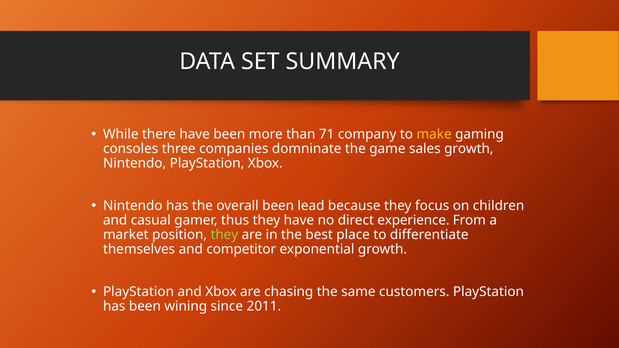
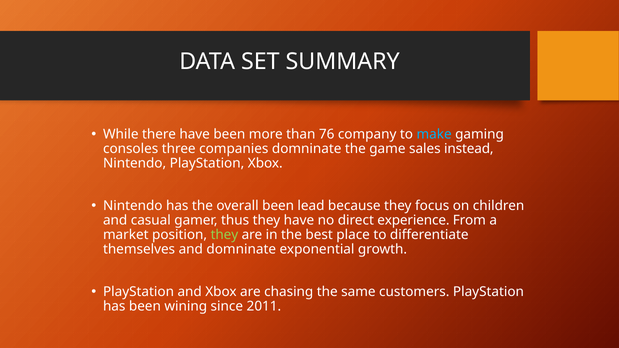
71: 71 -> 76 (327, 134)
make colour: yellow -> light blue (434, 134)
sales growth: growth -> instead (469, 149)
and competitor: competitor -> domninate (241, 250)
